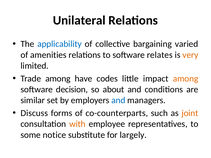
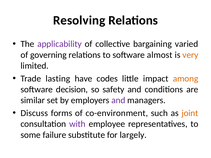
Unilateral: Unilateral -> Resolving (79, 20)
applicability colour: blue -> purple (60, 44)
amenities: amenities -> governing (48, 55)
relates: relates -> almost (160, 55)
Trade among: among -> lasting (58, 79)
about: about -> safety (113, 90)
and colour: blue -> purple (118, 100)
co-counterparts: co-counterparts -> co-environment (117, 113)
with colour: orange -> purple (77, 124)
notice: notice -> failure (54, 135)
